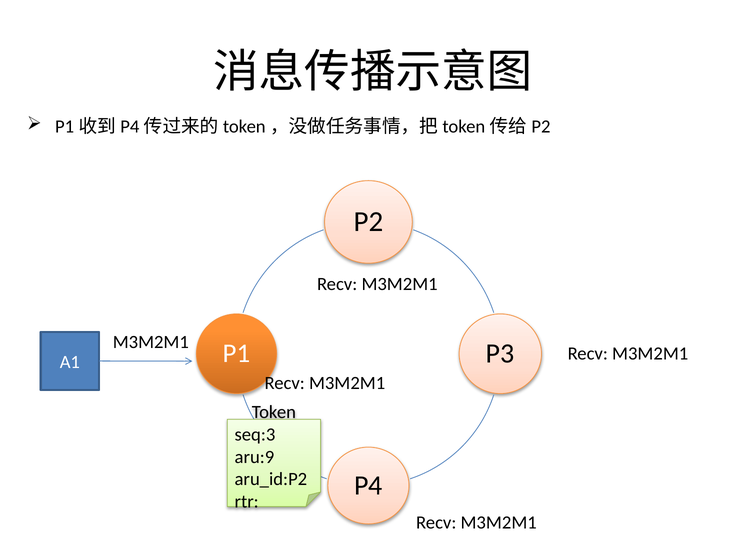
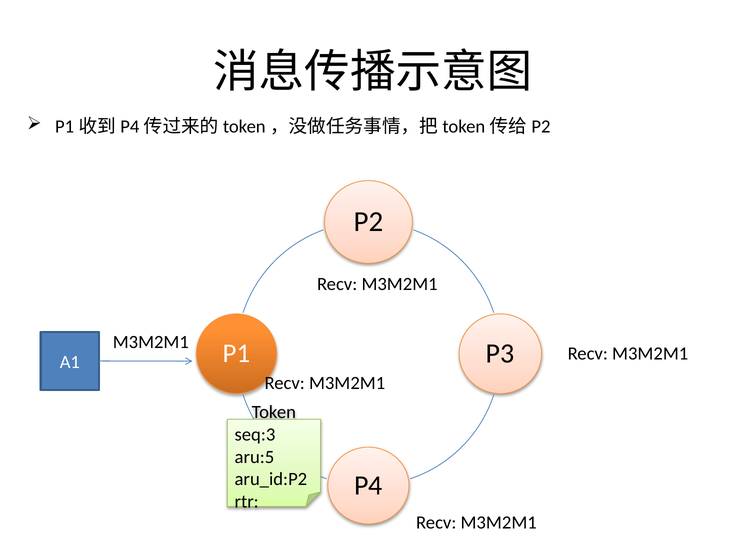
aru:9: aru:9 -> aru:5 (254, 457)
